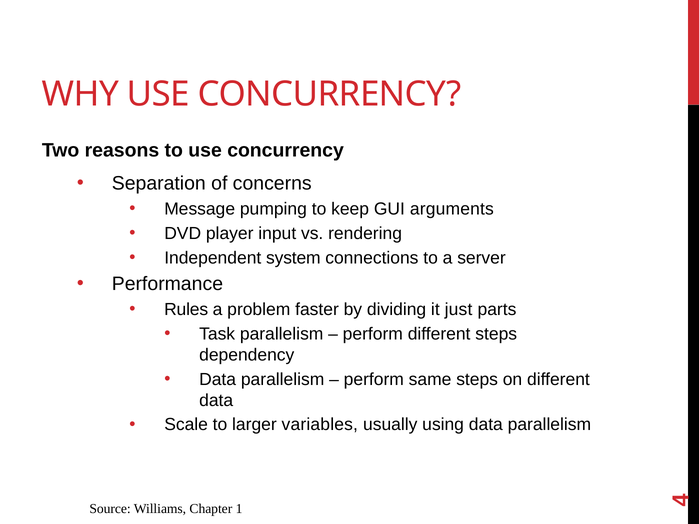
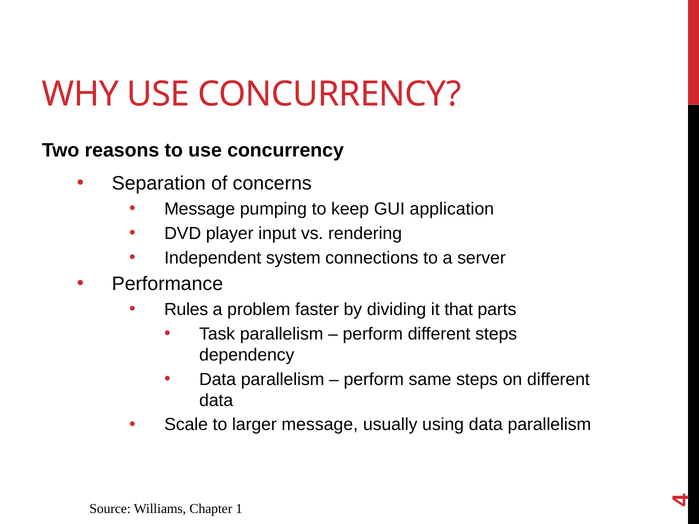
arguments: arguments -> application (452, 209)
just: just -> that (459, 310)
larger variables: variables -> message (320, 425)
